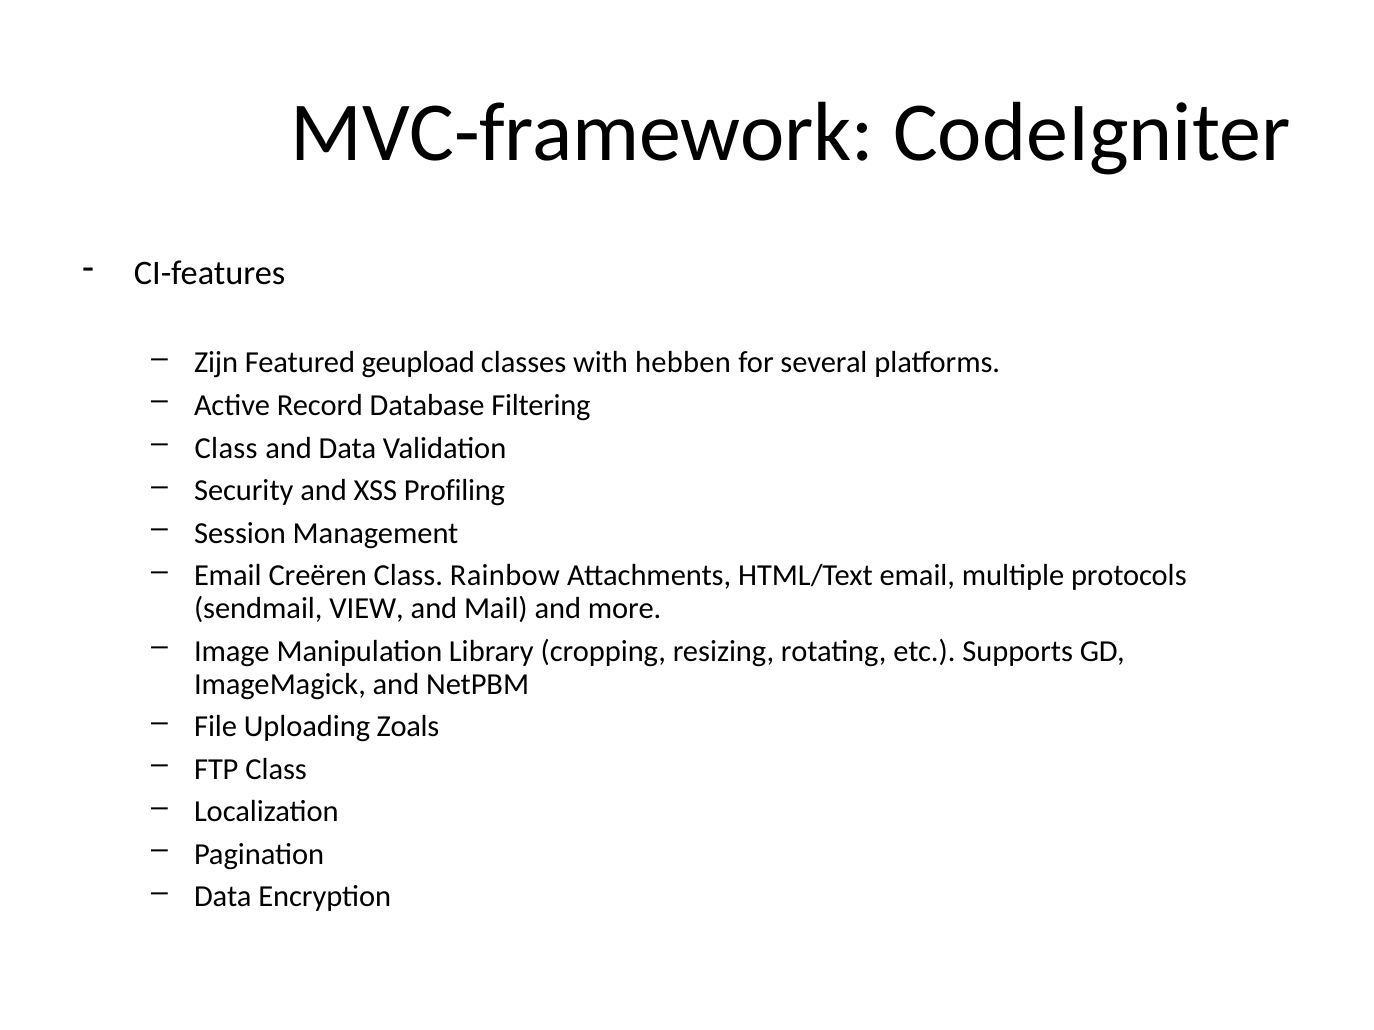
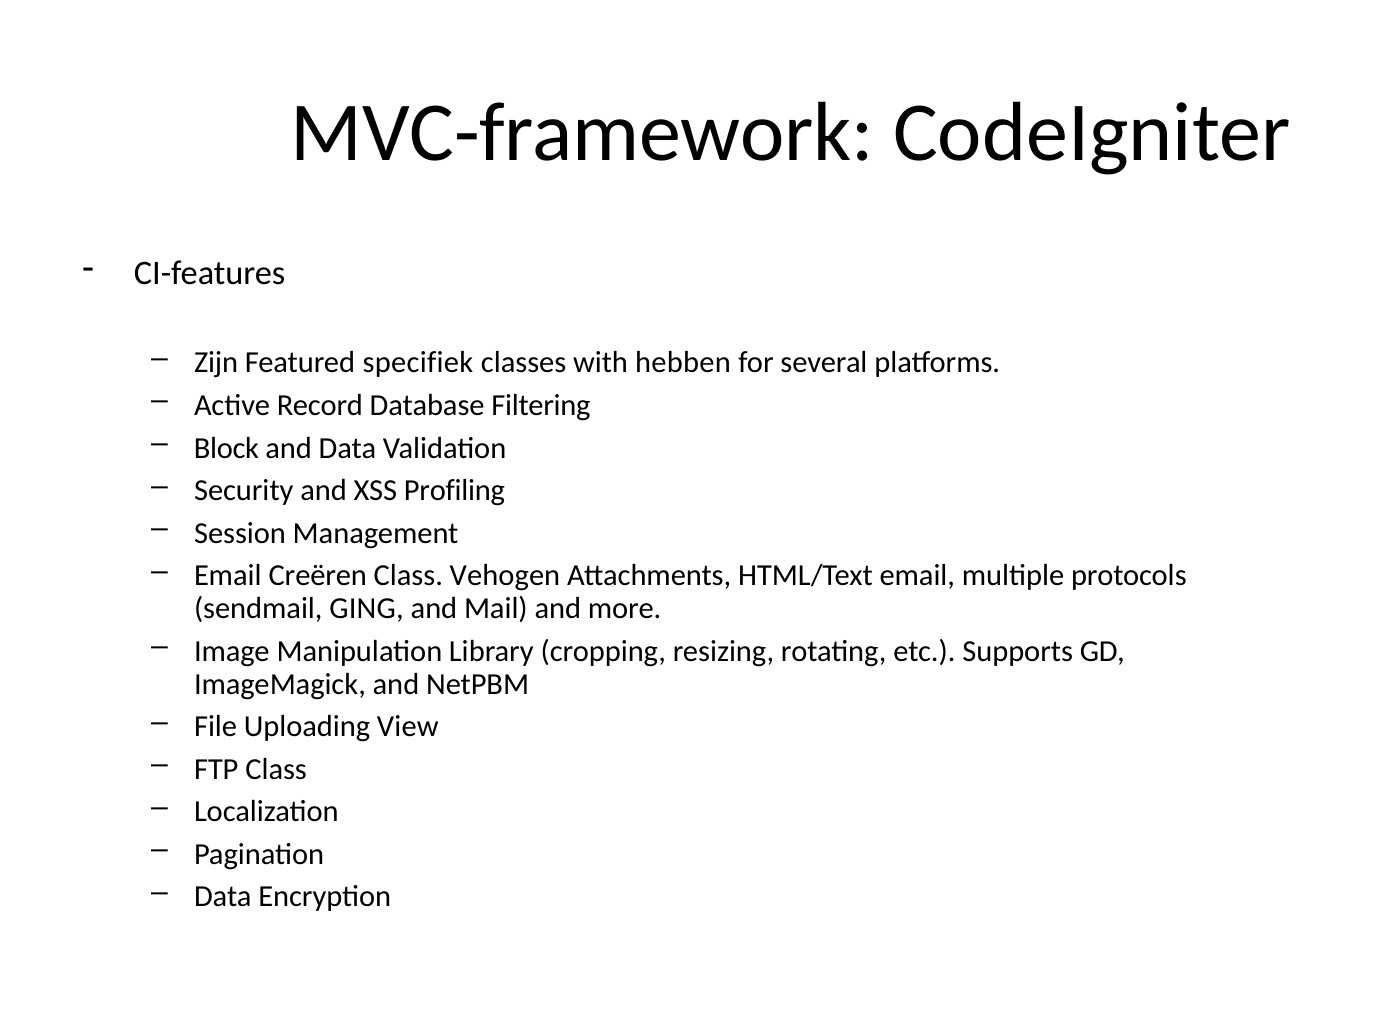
geupload: geupload -> specifiek (418, 363)
Class: Class -> Block (226, 448)
Rainbow: Rainbow -> Vehogen (505, 576)
VIEW: VIEW -> GING (367, 609)
Zoals: Zoals -> View (408, 727)
